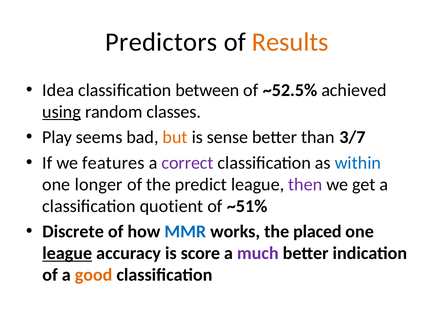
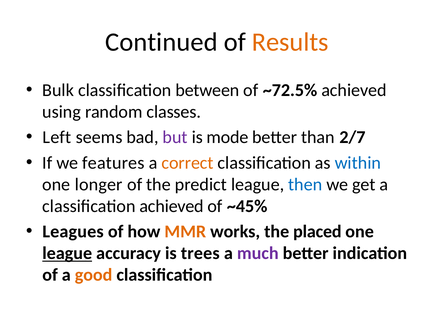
Predictors: Predictors -> Continued (161, 42)
Idea: Idea -> Bulk (58, 90)
~52.5%: ~52.5% -> ~72.5% (290, 90)
using underline: present -> none (62, 112)
Play: Play -> Left (57, 137)
but colour: orange -> purple (175, 137)
sense: sense -> mode (228, 137)
3/7: 3/7 -> 2/7 (352, 137)
correct colour: purple -> orange (188, 163)
then colour: purple -> blue (305, 185)
classification quotient: quotient -> achieved (172, 206)
~51%: ~51% -> ~45% (247, 206)
Discrete: Discrete -> Leagues (73, 232)
MMR colour: blue -> orange (185, 232)
score: score -> trees (200, 254)
